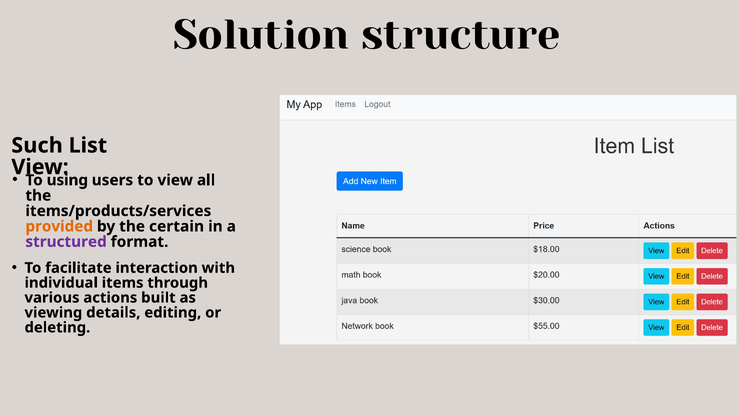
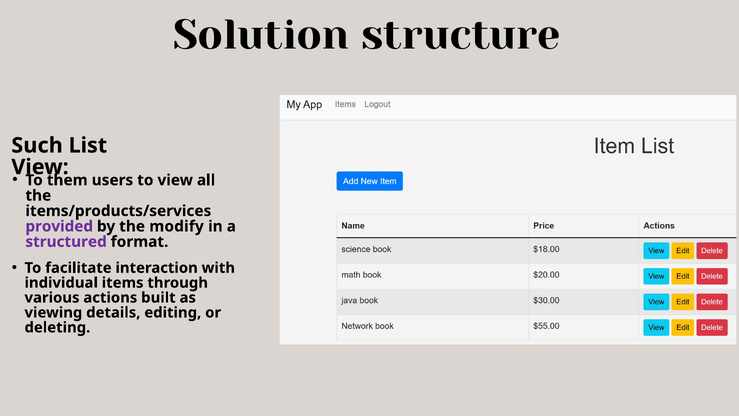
using: using -> them (67, 180)
provided colour: orange -> purple (59, 226)
certain: certain -> modify (177, 226)
